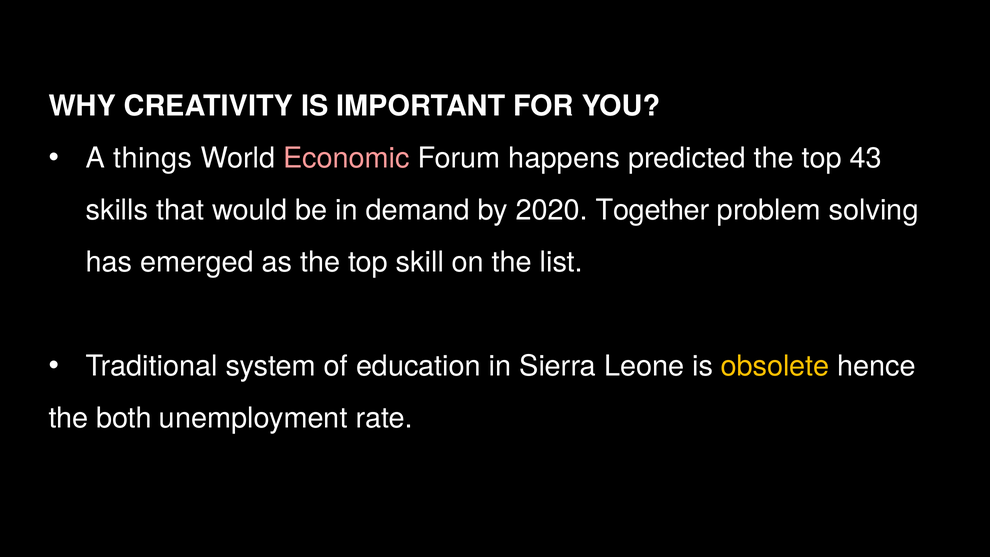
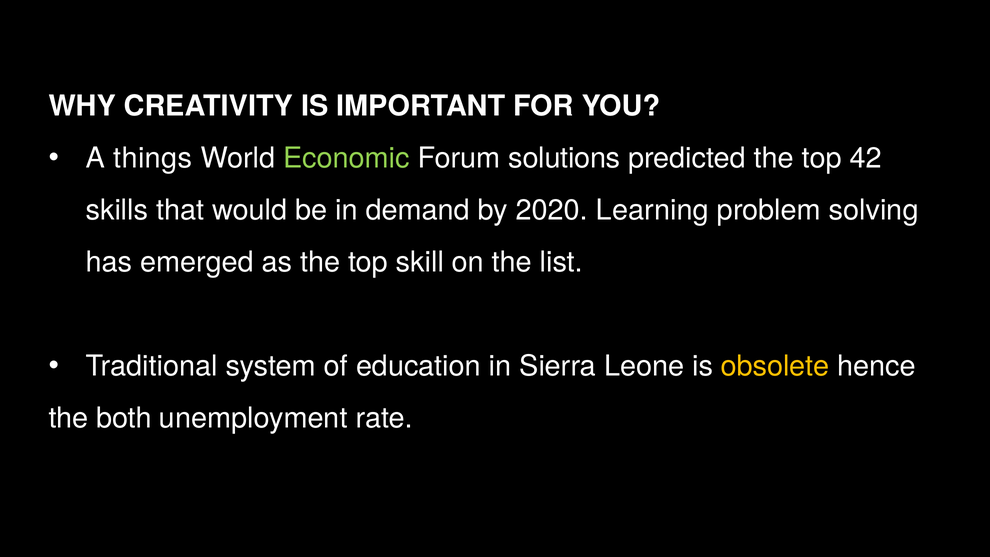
Economic colour: pink -> light green (346, 158)
happens: happens -> solutions (564, 158)
43: 43 -> 42 (866, 158)
Together: Together -> Learning (652, 210)
